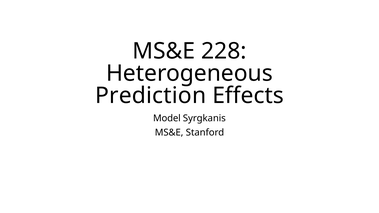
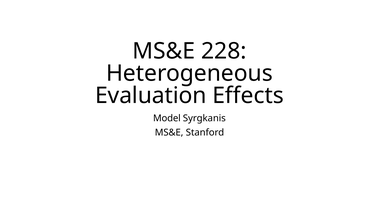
Prediction: Prediction -> Evaluation (151, 96)
